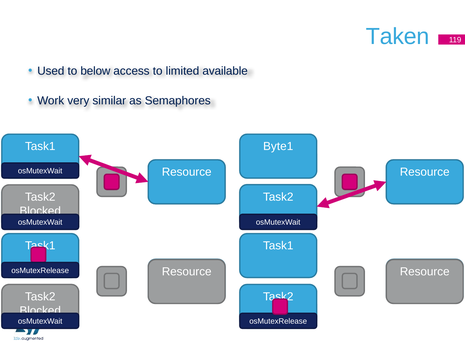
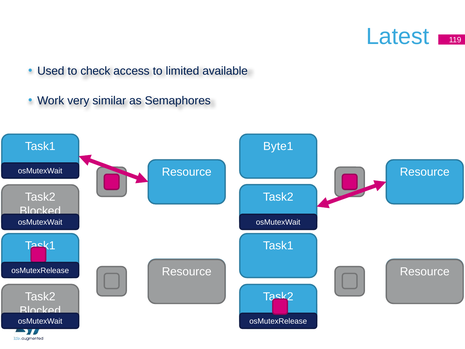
Taken: Taken -> Latest (398, 37)
below: below -> check (95, 71)
